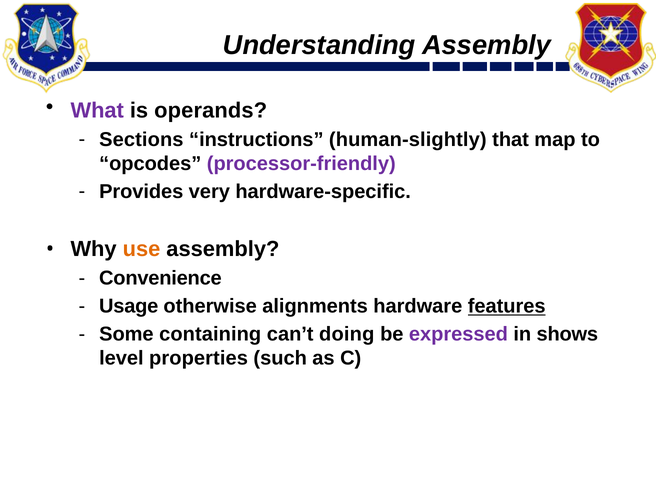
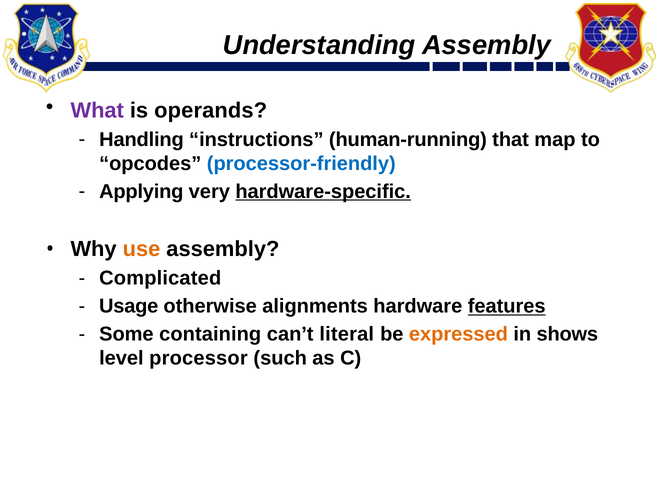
Sections: Sections -> Handling (141, 139)
human-slightly: human-slightly -> human-running (408, 139)
processor-friendly colour: purple -> blue (301, 163)
Provides: Provides -> Applying (141, 192)
hardware-specific underline: none -> present (323, 192)
Convenience: Convenience -> Complicated (160, 278)
doing: doing -> literal (347, 334)
expressed colour: purple -> orange (458, 334)
properties: properties -> processor (198, 358)
